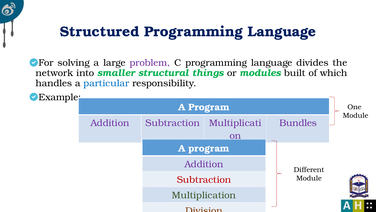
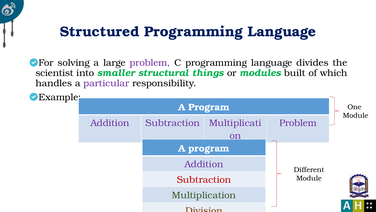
network: network -> scientist (55, 73)
particular colour: blue -> purple (106, 83)
Bundles: Bundles -> Problem (298, 123)
